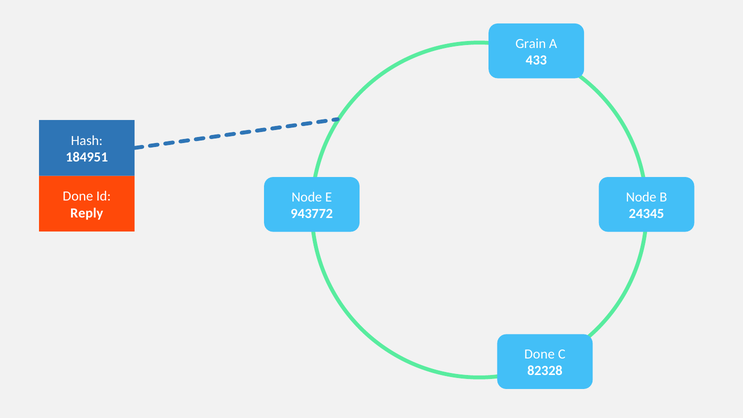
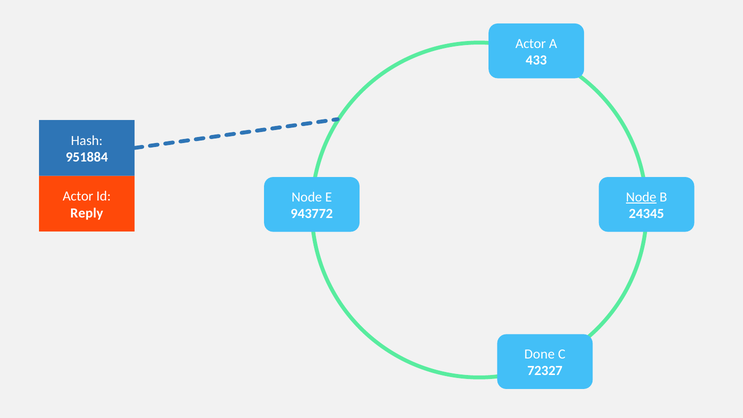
Grain: Grain -> Actor (531, 43)
184951: 184951 -> 951884 (87, 157)
Done: Done -> Actor (78, 196)
Node underline: none -> present (641, 197)
82328: 82328 -> 72327 (545, 371)
